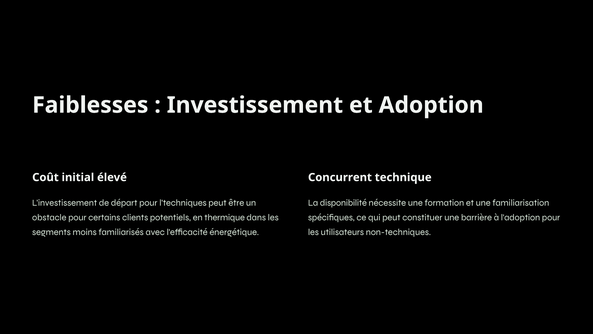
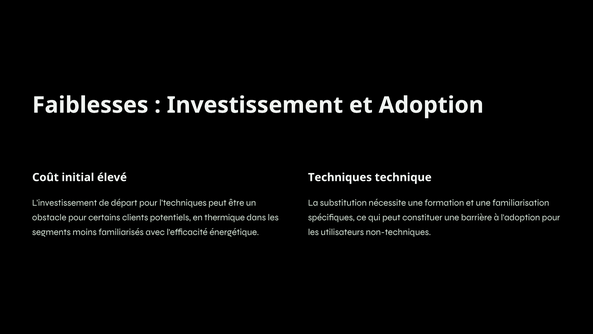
Concurrent: Concurrent -> Techniques (340, 177)
disponibilité: disponibilité -> substitution (343, 202)
